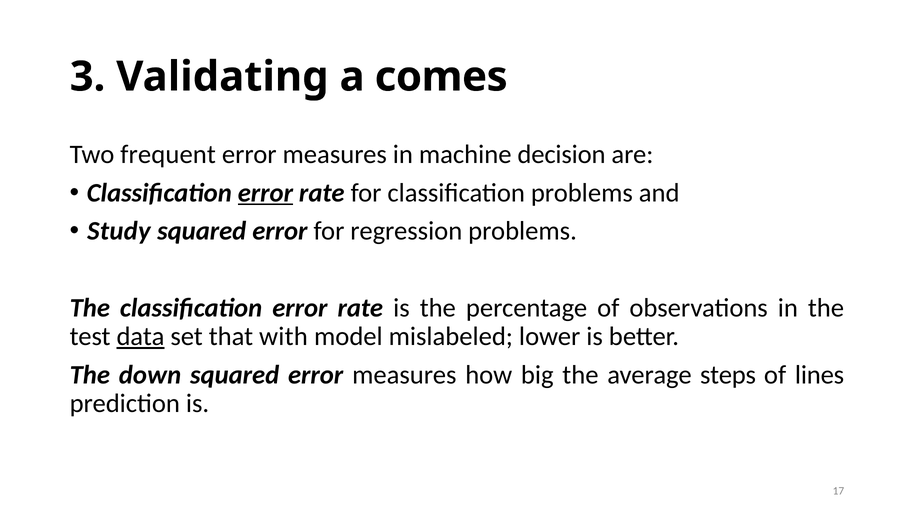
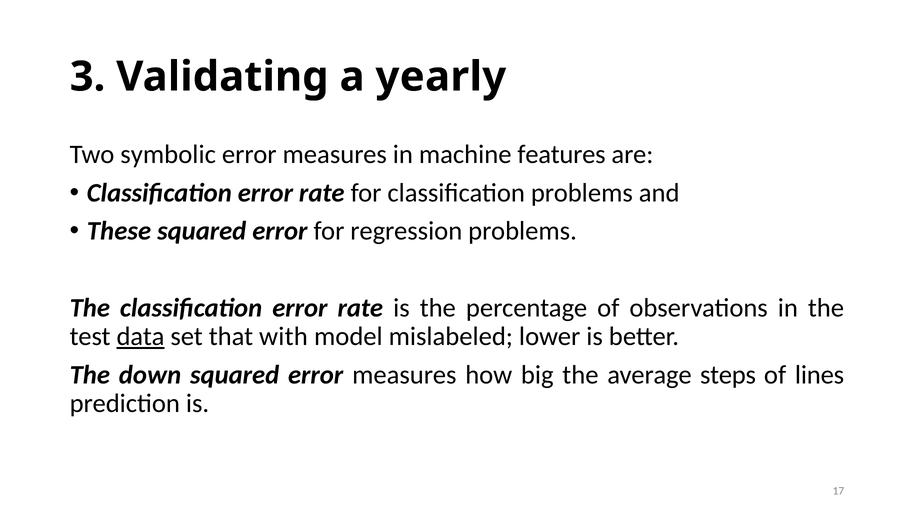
comes: comes -> yearly (441, 77)
frequent: frequent -> symbolic (168, 155)
decision: decision -> features (562, 155)
error underline: present -> none (265, 193)
Study: Study -> These (119, 231)
